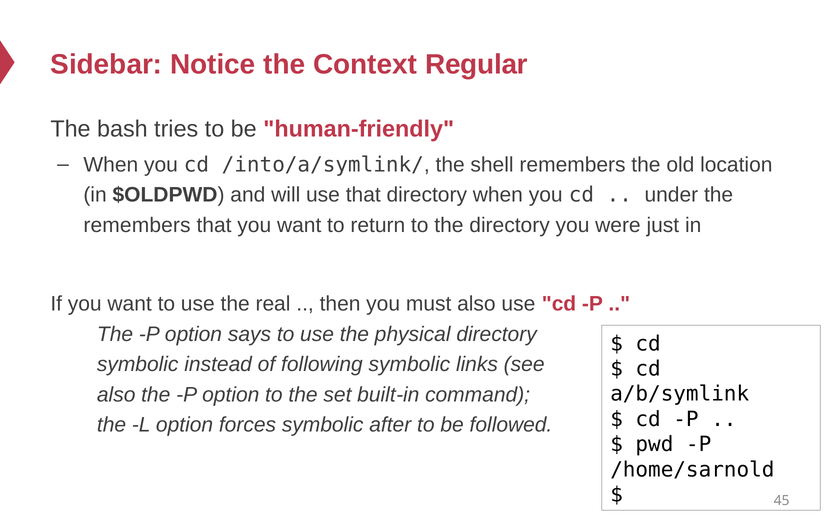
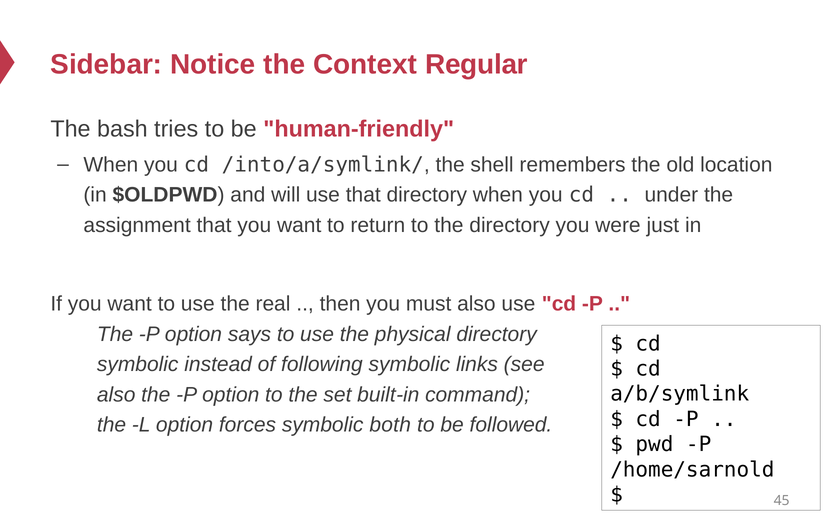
remembers: remembers -> assignment (137, 225)
after: after -> both (390, 425)
